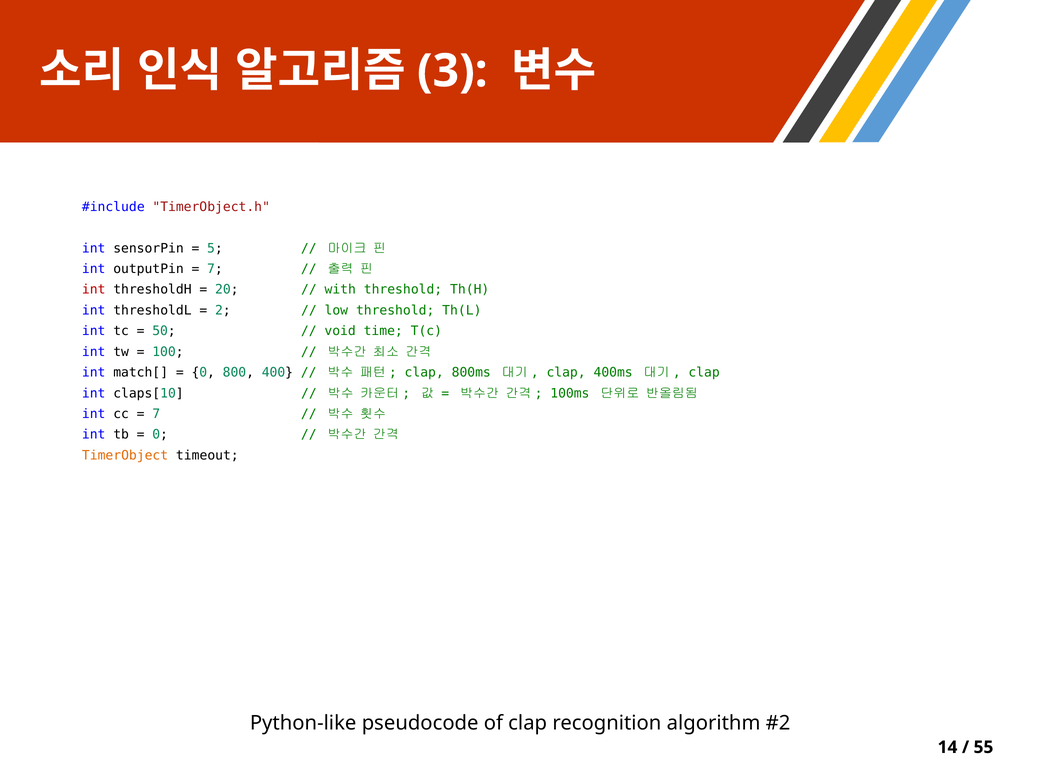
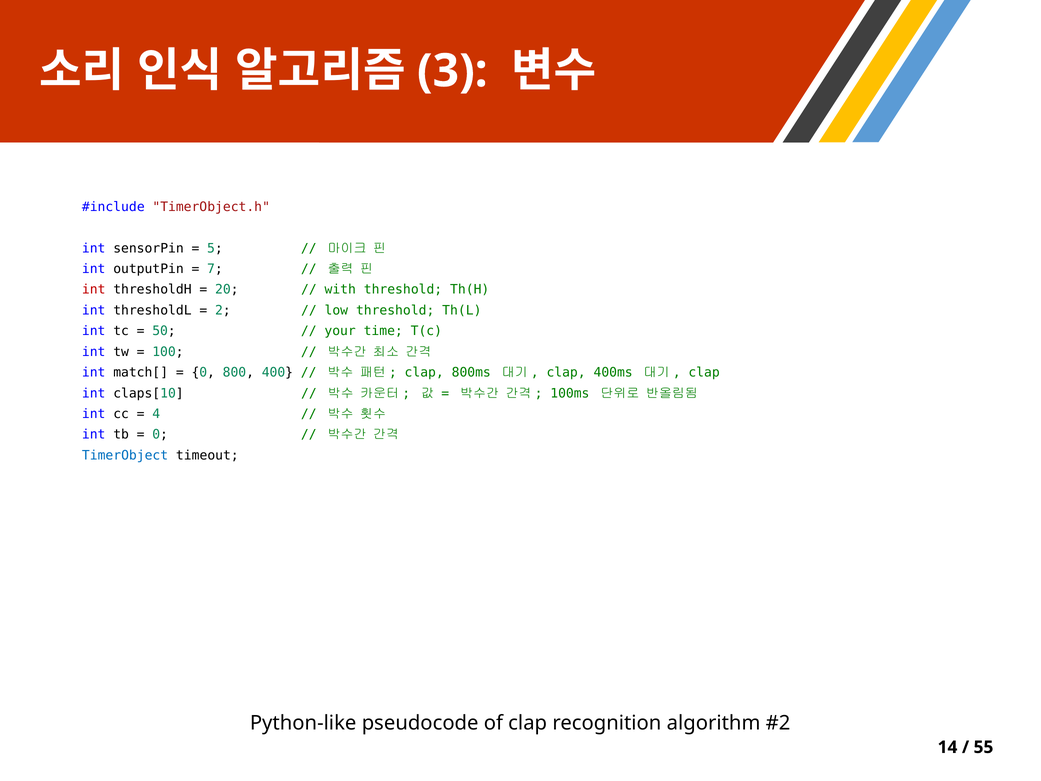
void: void -> your (340, 331)
7: 7 -> 4 (156, 414)
TimerObject colour: orange -> blue (125, 455)
